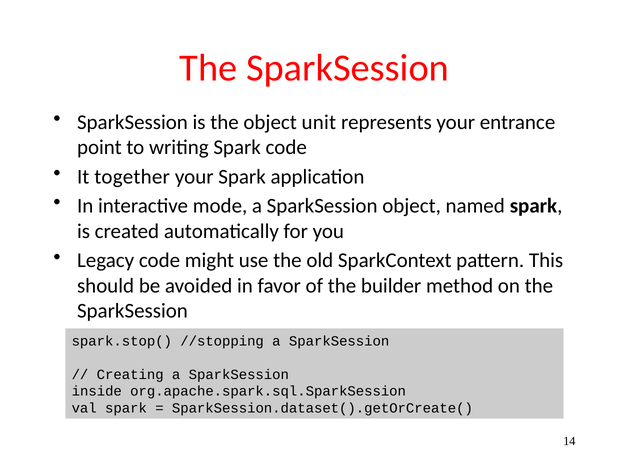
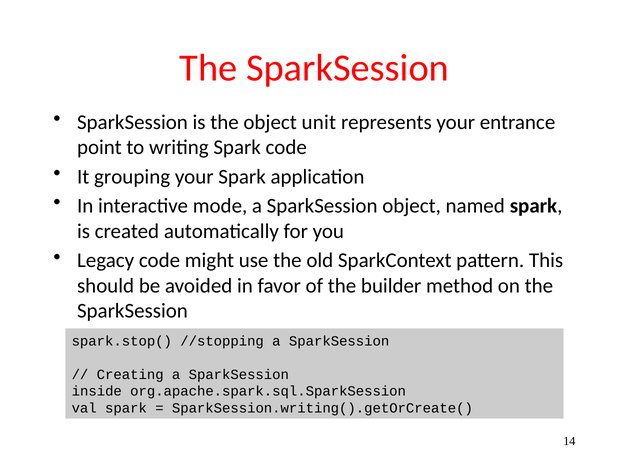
together: together -> grouping (132, 177)
SparkSession.dataset().getOrCreate(: SparkSession.dataset().getOrCreate( -> SparkSession.writing().getOrCreate( (322, 408)
